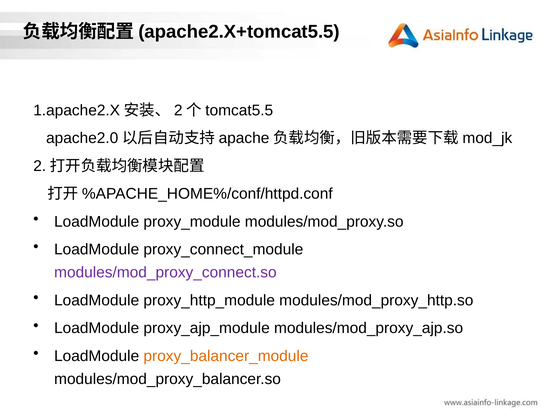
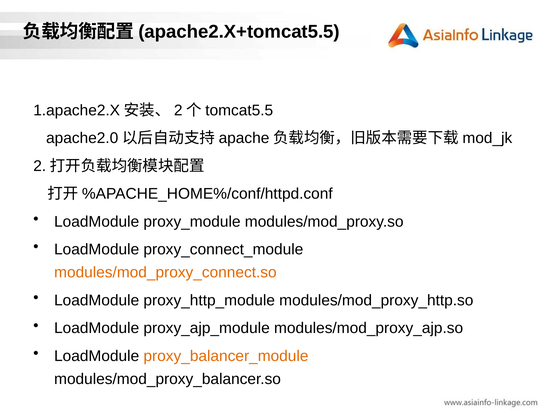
modules/mod_proxy_connect.so colour: purple -> orange (165, 273)
